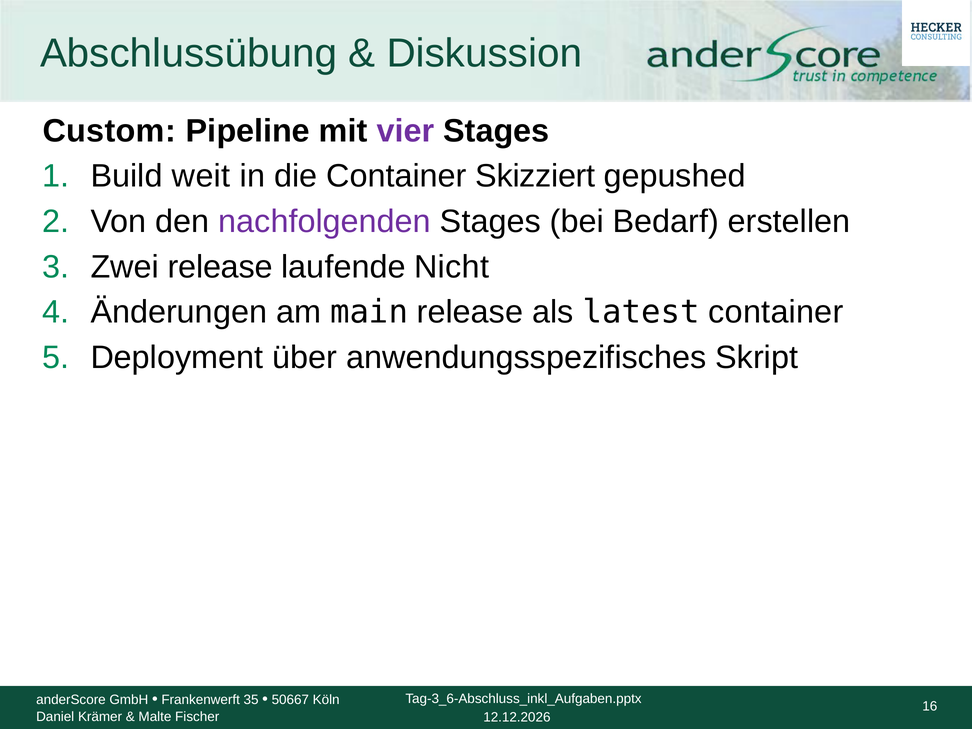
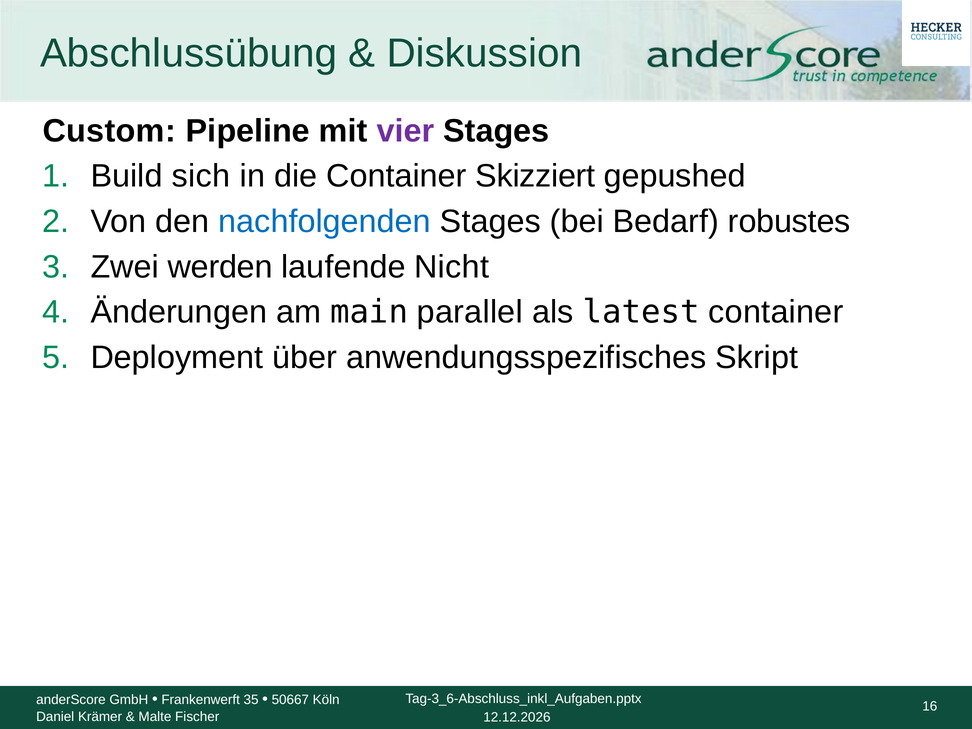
weit: weit -> sich (201, 176)
nachfolgenden colour: purple -> blue (325, 222)
erstellen: erstellen -> robustes (789, 222)
Zwei release: release -> werden (220, 267)
main release: release -> parallel (470, 312)
